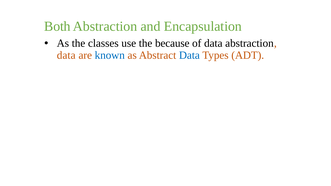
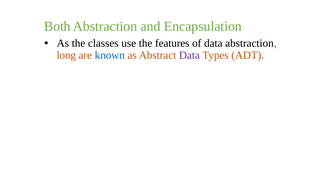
because: because -> features (172, 43)
data: data -> long (66, 55)
Data colour: blue -> purple (189, 55)
